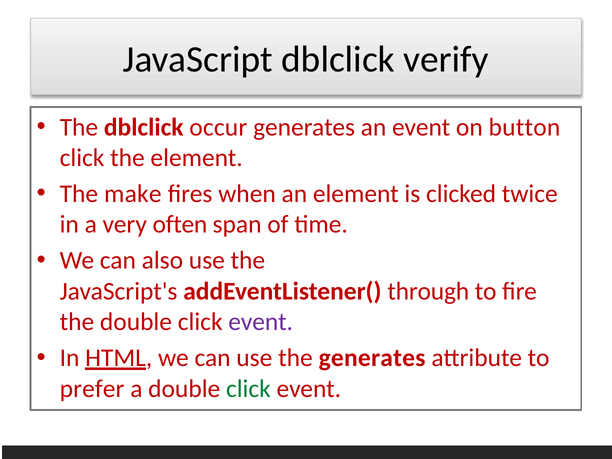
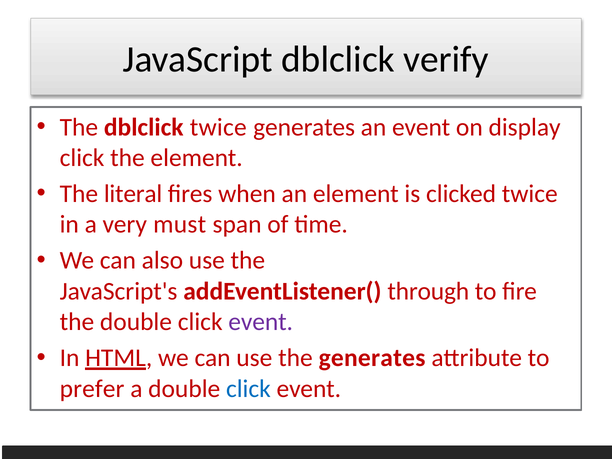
dblclick occur: occur -> twice (218, 127)
button: button -> display (525, 127)
make: make -> literal (133, 194)
often: often -> must (180, 224)
click colour: green -> blue (248, 389)
